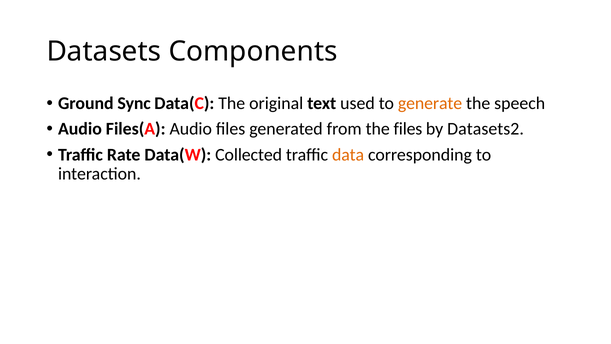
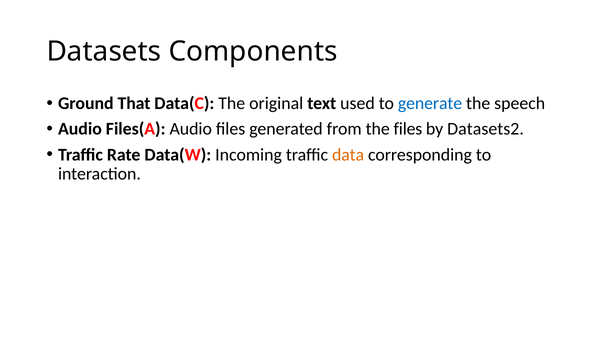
Sync: Sync -> That (134, 103)
generate colour: orange -> blue (430, 103)
Collected: Collected -> Incoming (249, 155)
